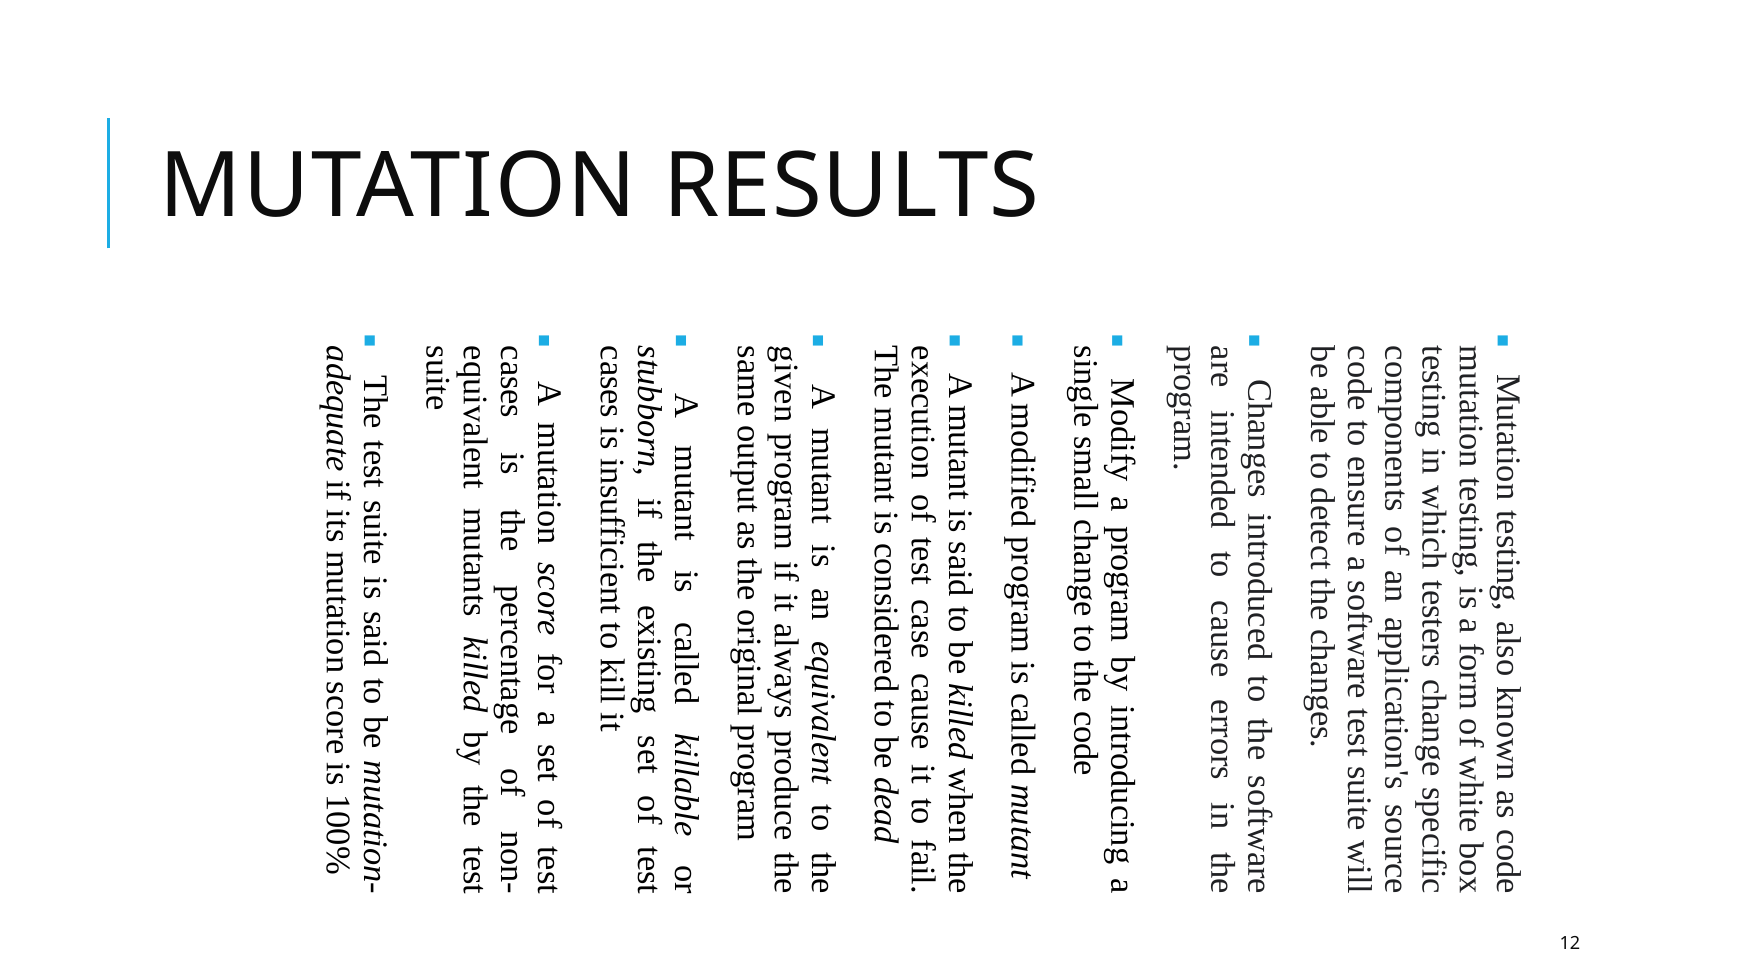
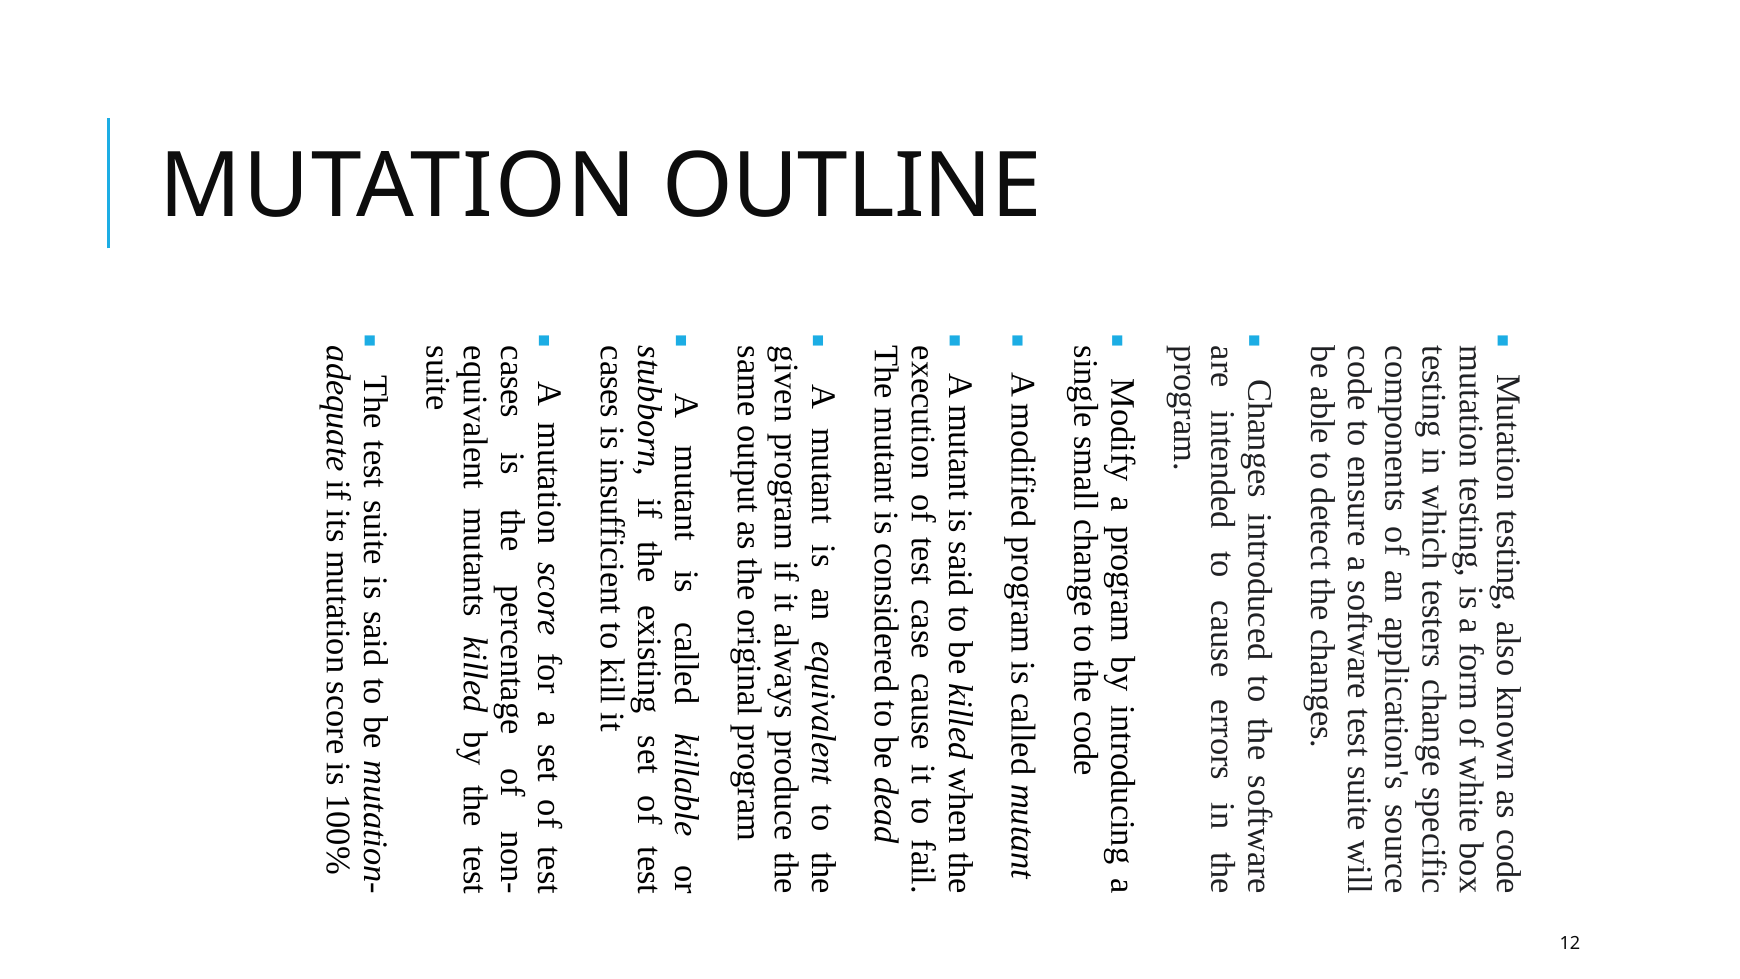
RESULTS: RESULTS -> OUTLINE (852, 187)
